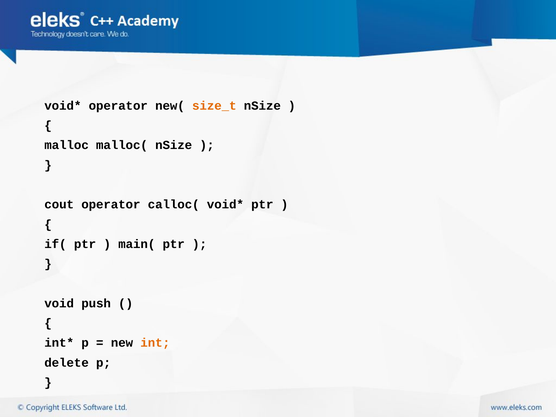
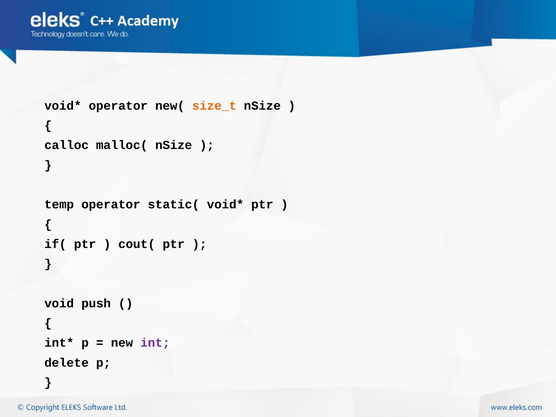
malloc: malloc -> calloc (67, 145)
cout: cout -> temp (59, 205)
calloc(: calloc( -> static( (174, 205)
main(: main( -> cout( (137, 244)
int colour: orange -> purple (155, 343)
